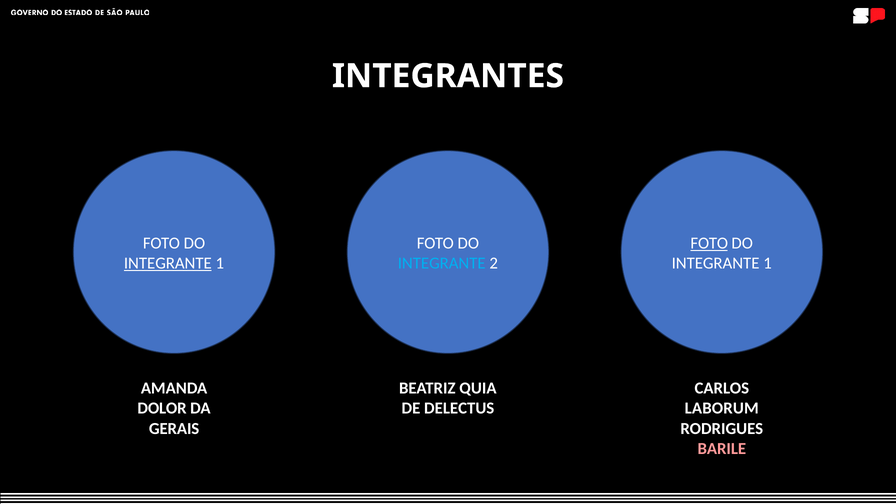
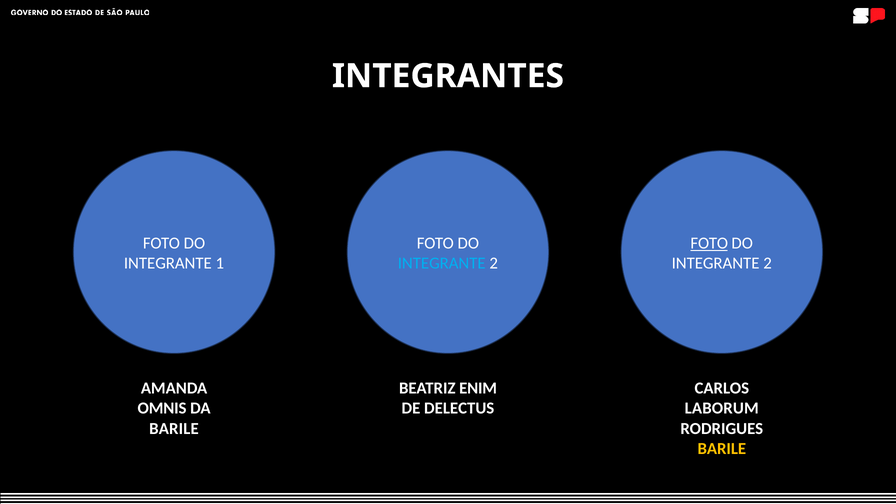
INTEGRANTE underline: present -> none (168, 263)
1: 1 -> 2 (768, 263)
QUIA: QUIA -> ENIM (478, 388)
DOLOR: DOLOR -> OMNIS (162, 408)
GERAIS: GERAIS -> BARILE (174, 429)
BARILE colour: pink -> yellow (722, 449)
